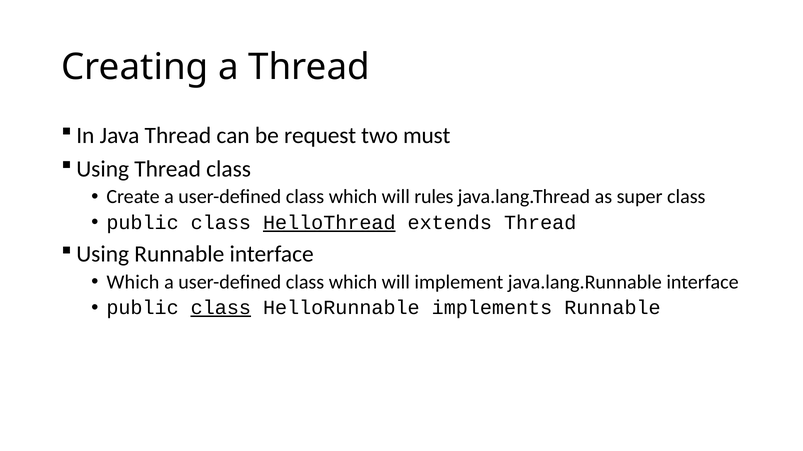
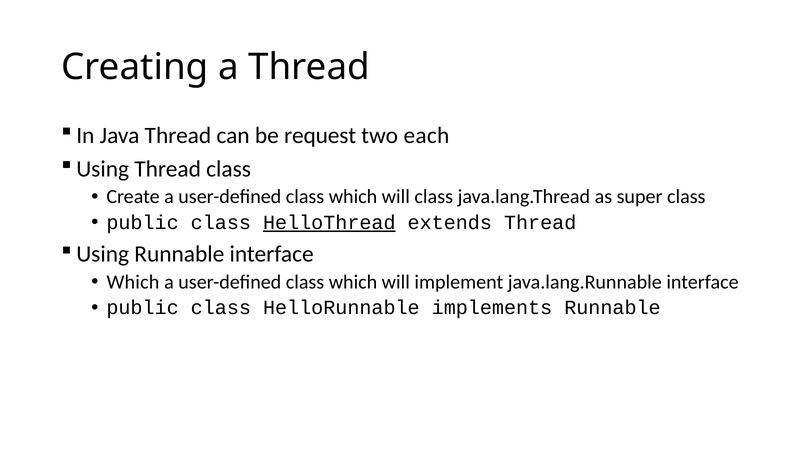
must: must -> each (426, 136)
will rules: rules -> class (434, 197)
class underline: present -> none (221, 308)
